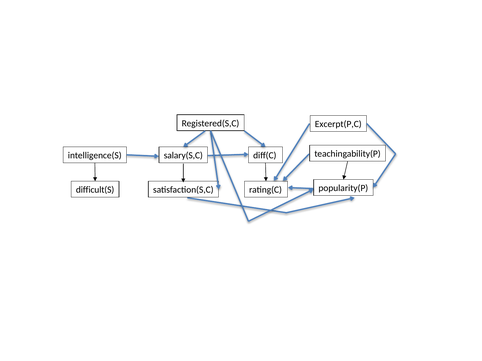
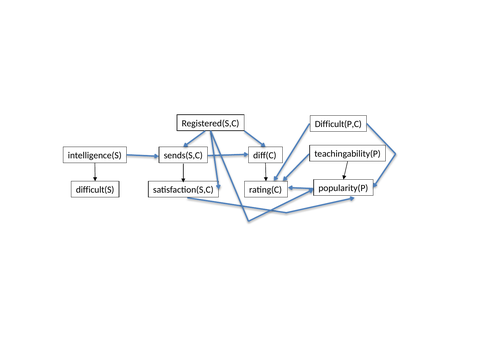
Excerpt(P,C: Excerpt(P,C -> Difficult(P,C (338, 124)
salary(S,C: salary(S,C -> sends(S,C (183, 156)
